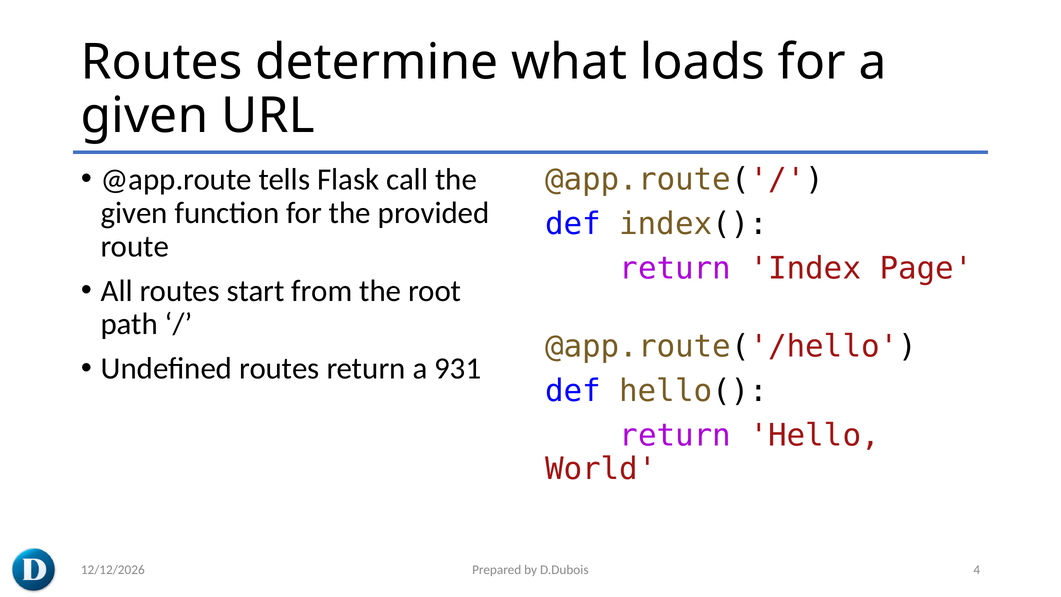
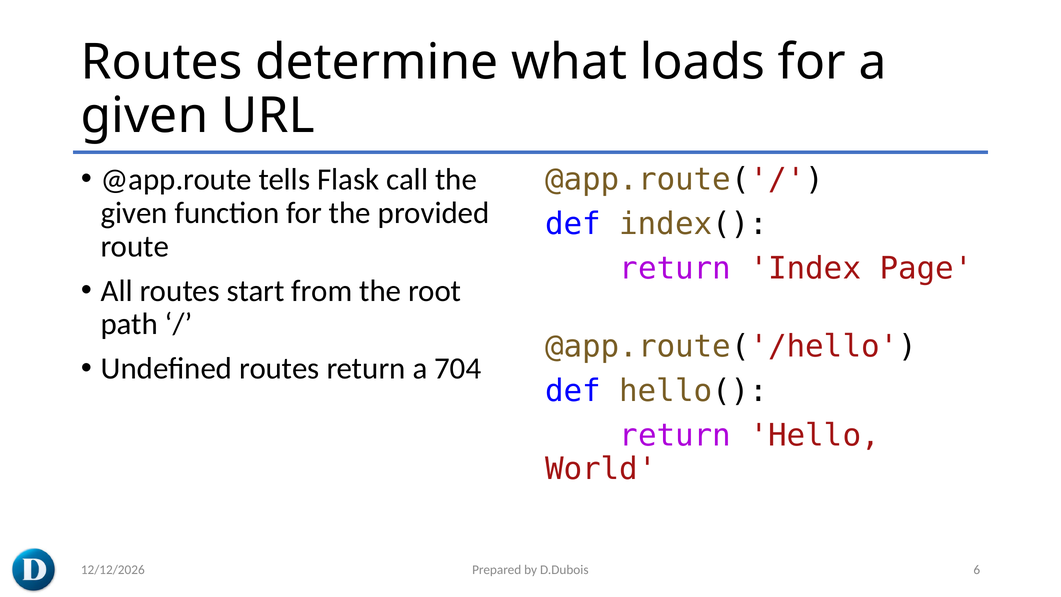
931: 931 -> 704 (458, 369)
4: 4 -> 6 (977, 570)
